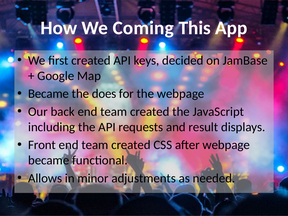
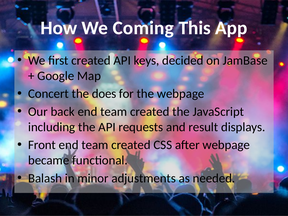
Became: Became -> Concert (48, 94)
Allows: Allows -> Balash (45, 178)
